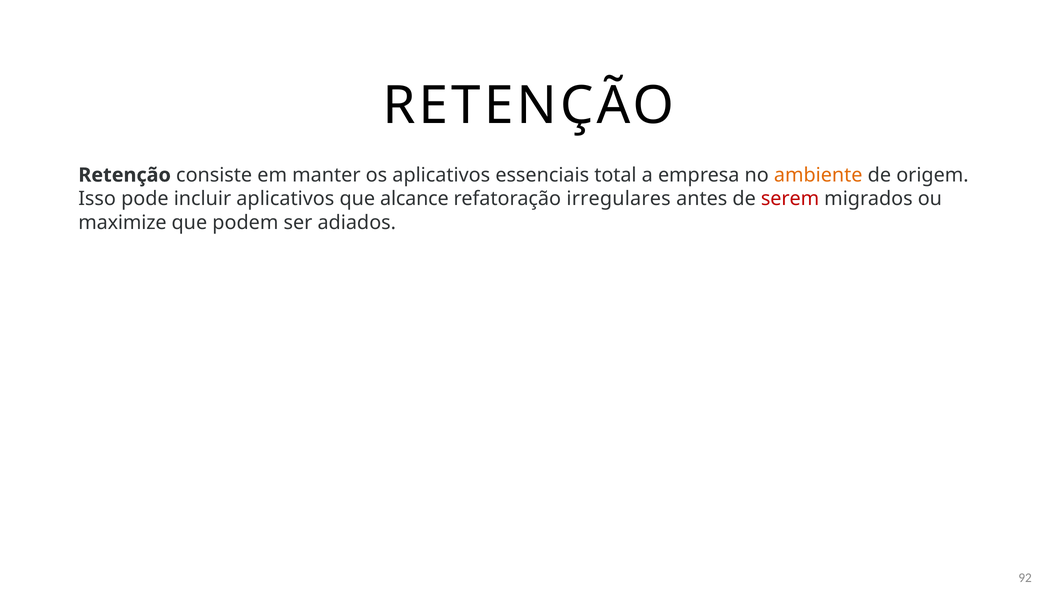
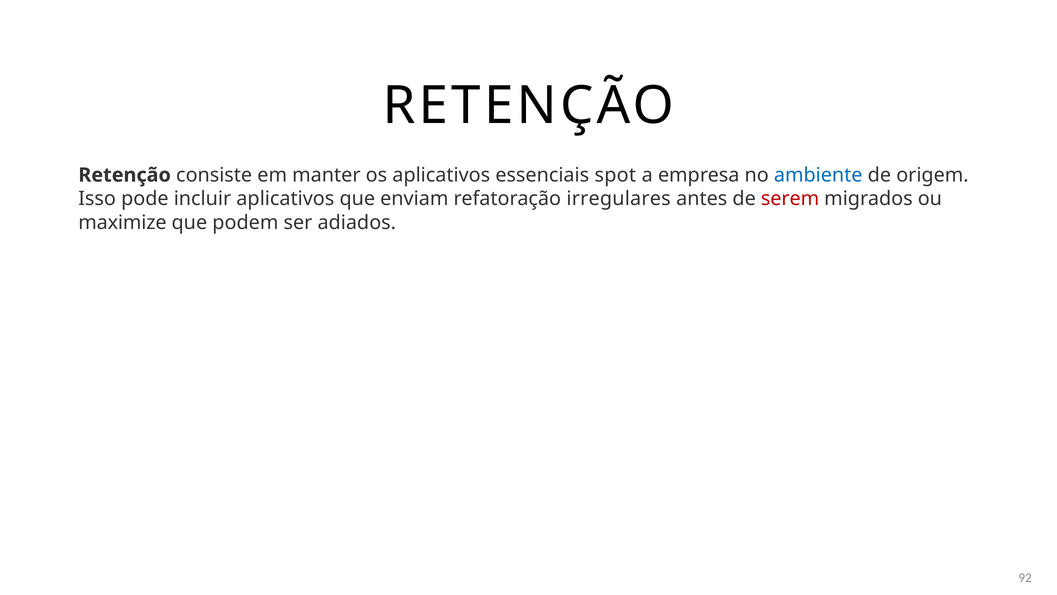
total: total -> spot (615, 175)
ambiente colour: orange -> blue (818, 175)
alcance: alcance -> enviam (414, 199)
